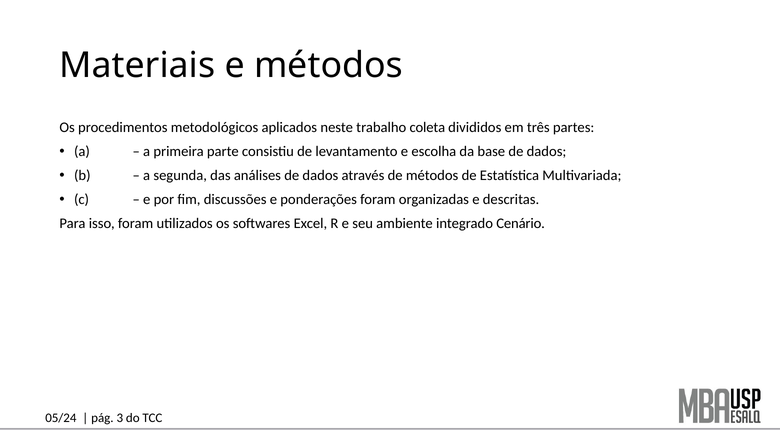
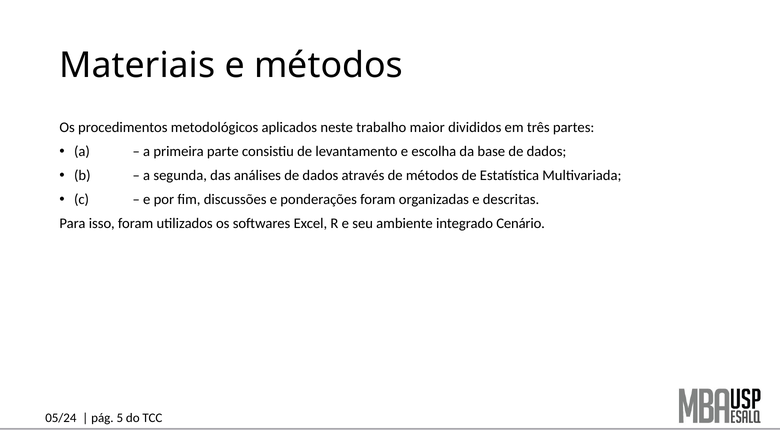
coleta: coleta -> maior (427, 128)
3: 3 -> 5 (120, 418)
